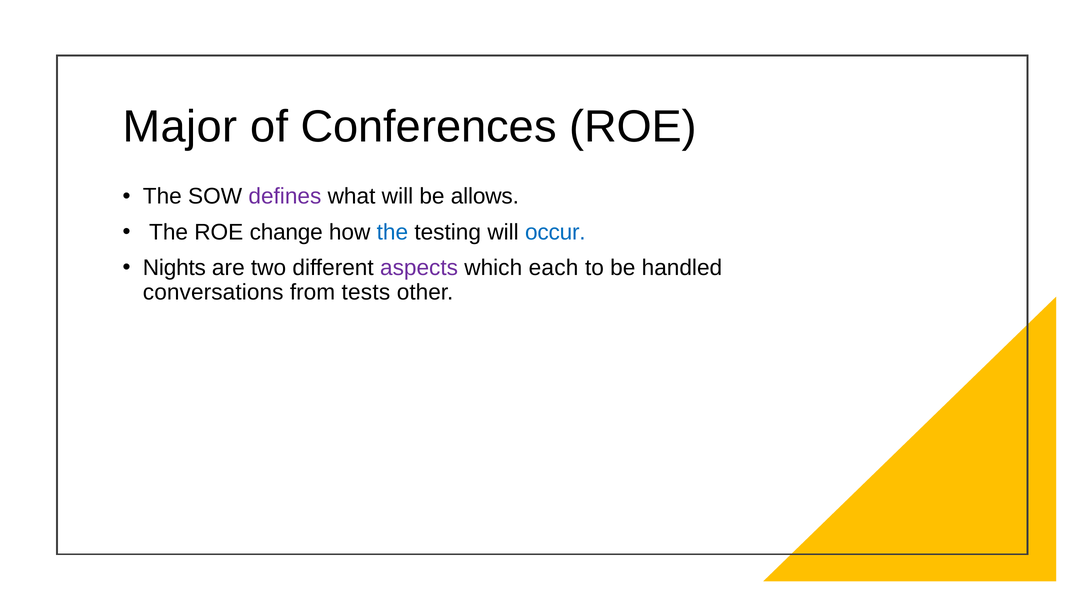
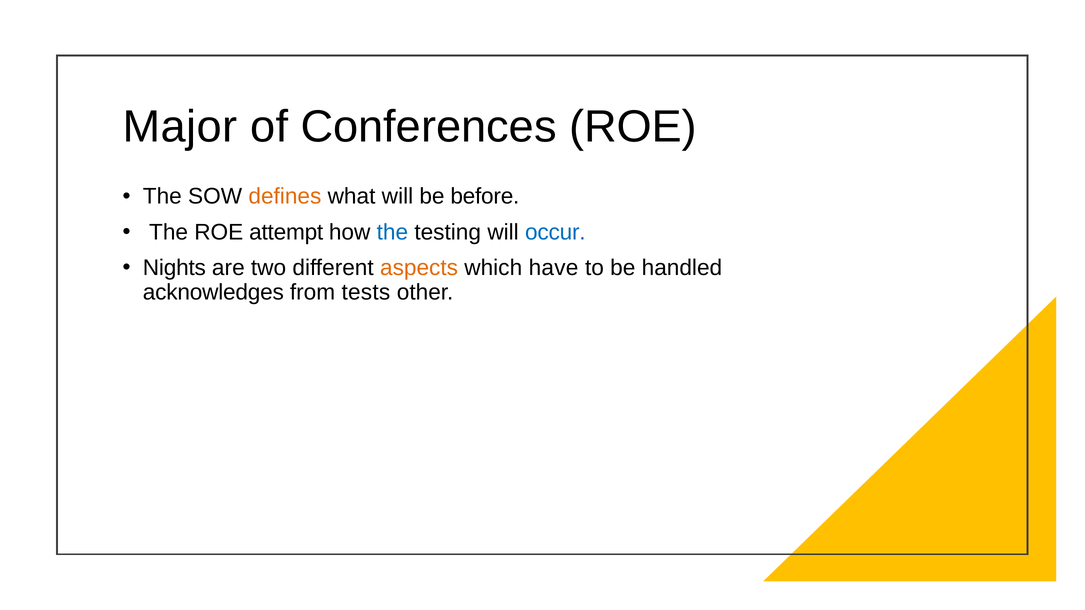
defines colour: purple -> orange (285, 197)
allows: allows -> before (485, 197)
change: change -> attempt (286, 232)
aspects colour: purple -> orange (419, 268)
each: each -> have (554, 268)
conversations: conversations -> acknowledges (213, 293)
